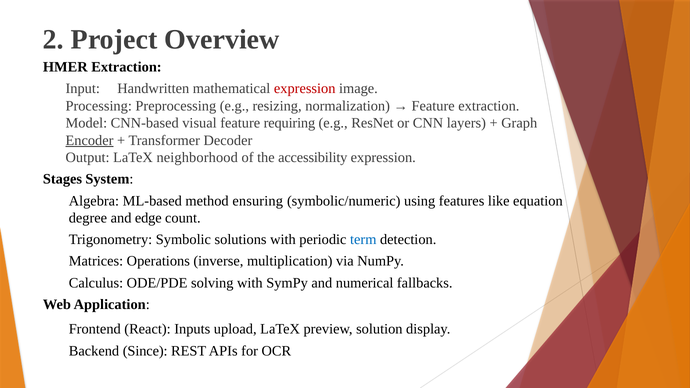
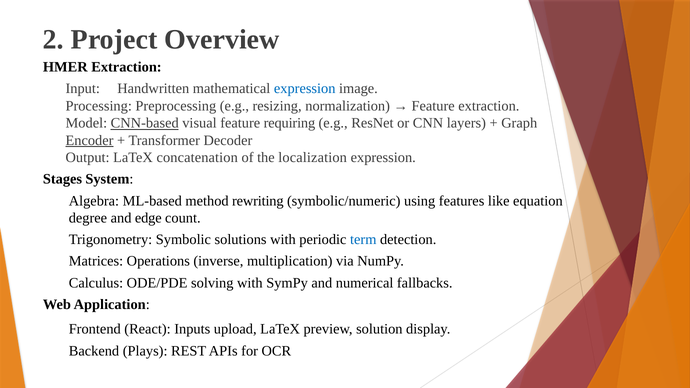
expression colour: red -> blue (305, 89)
CNN-based underline: none -> present (145, 123)
neighborhood: neighborhood -> concatenation (197, 158)
accessibility: accessibility -> localization (313, 158)
ensuring: ensuring -> rewriting (258, 201)
Since: Since -> Plays (145, 351)
